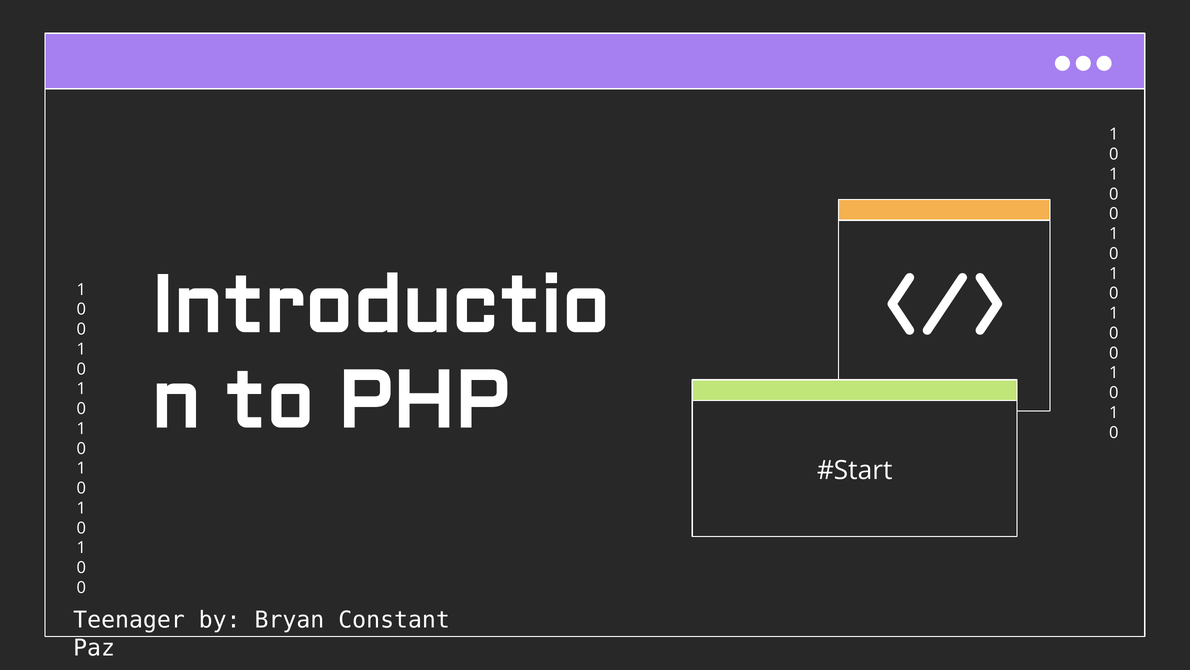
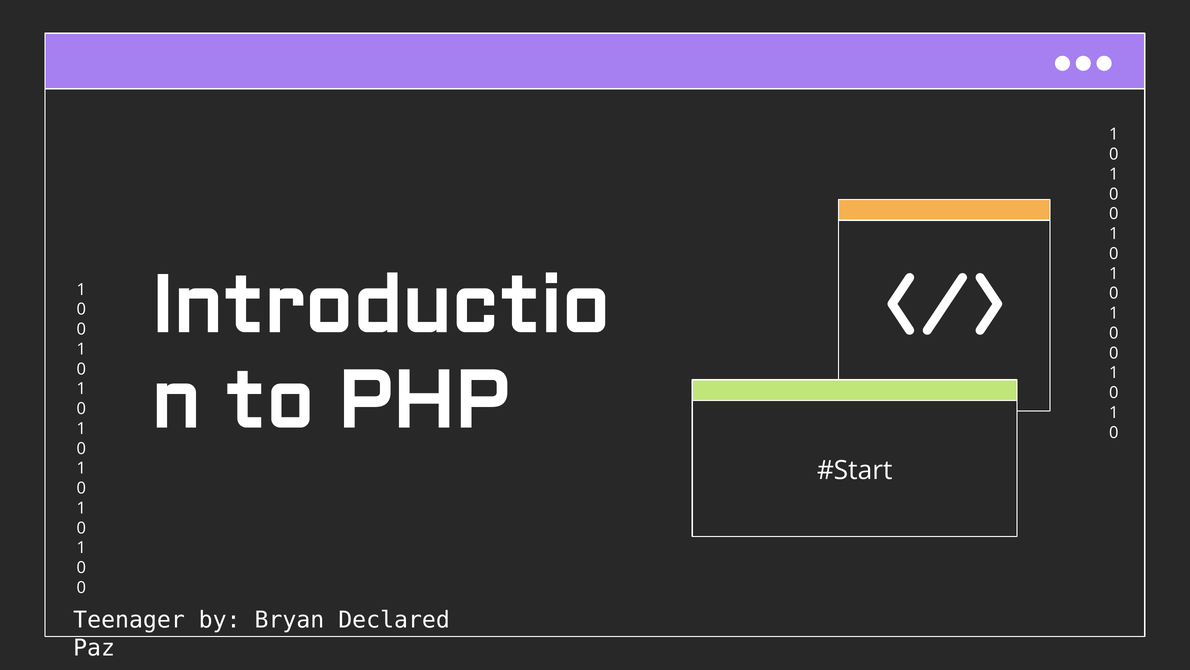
Constant: Constant -> Declared (394, 620)
